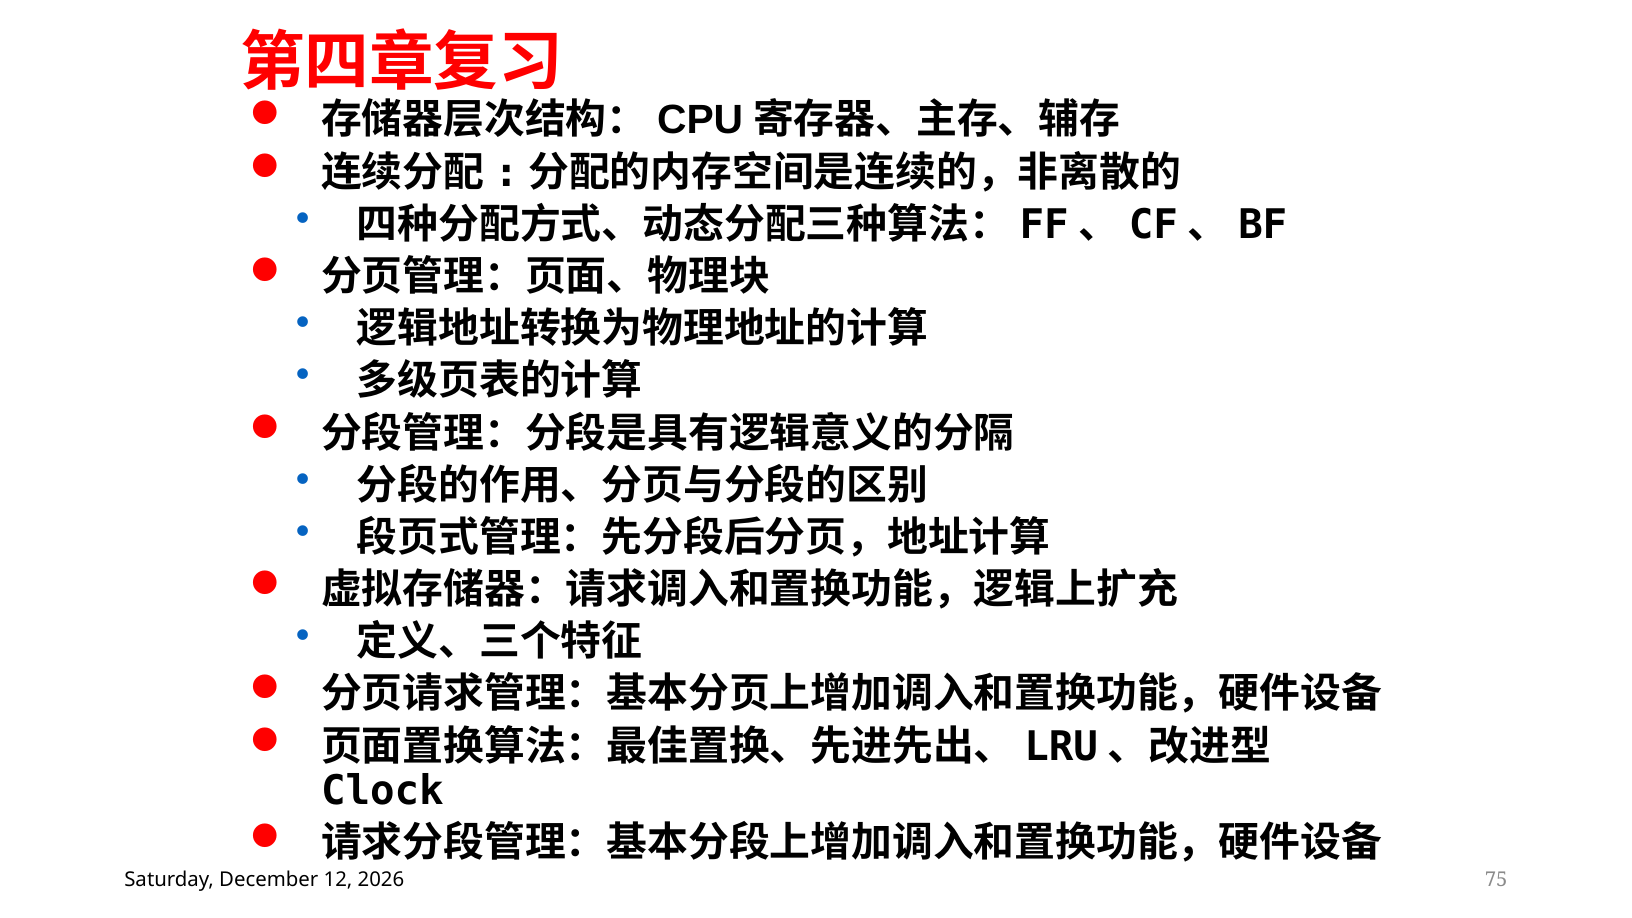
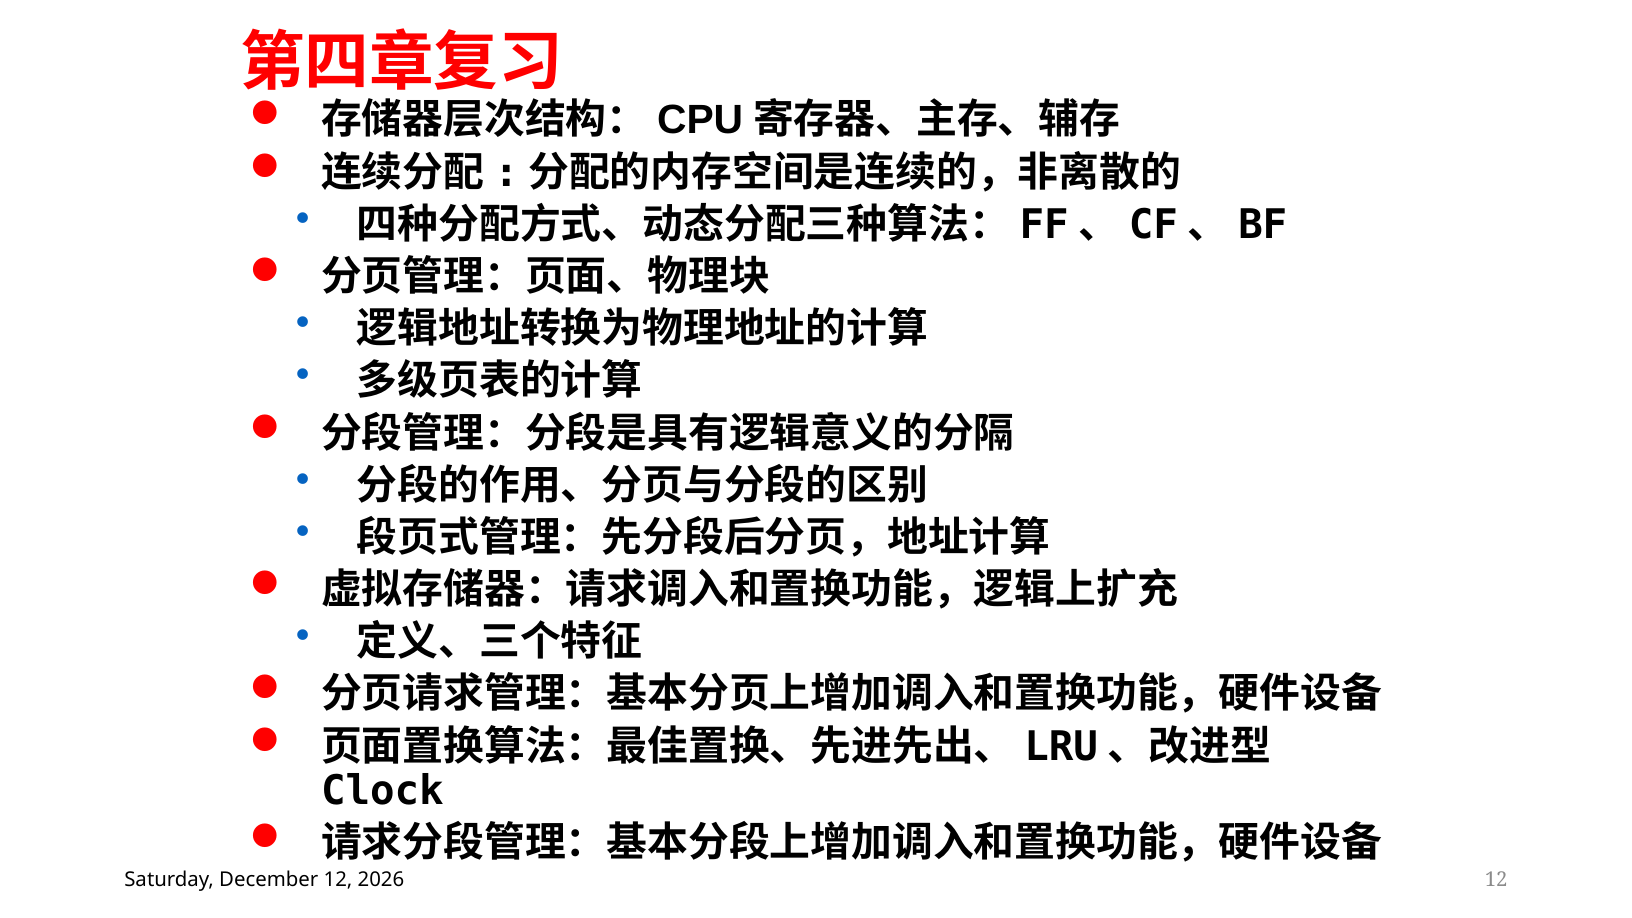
75: 75 -> 12 (1496, 879)
